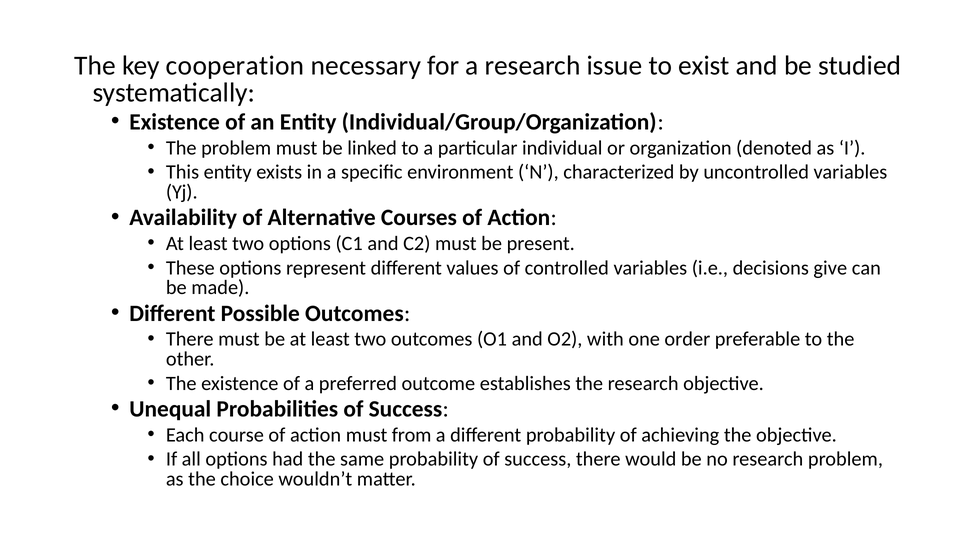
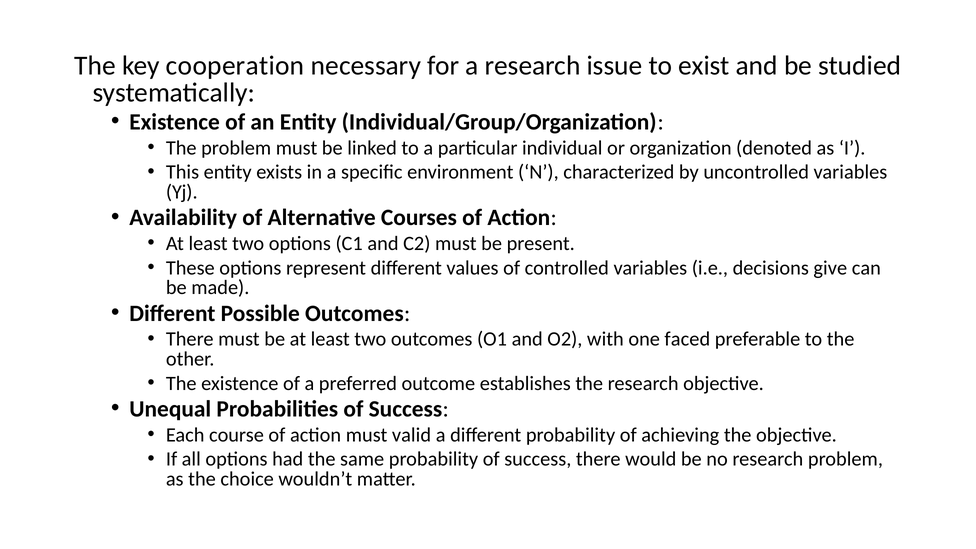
order: order -> faced (687, 339)
from: from -> valid (411, 435)
